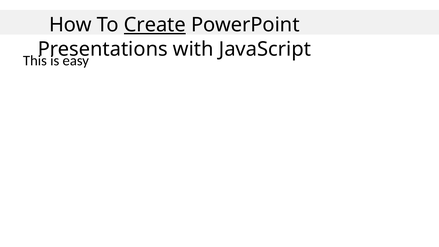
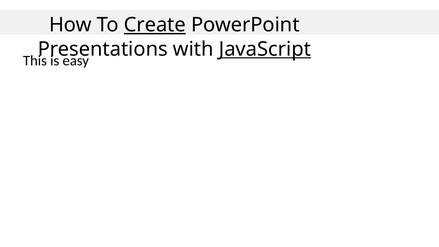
JavaScript underline: none -> present (265, 49)
